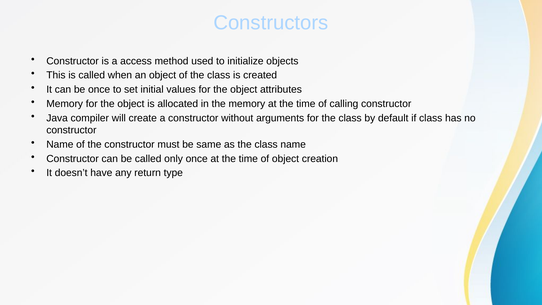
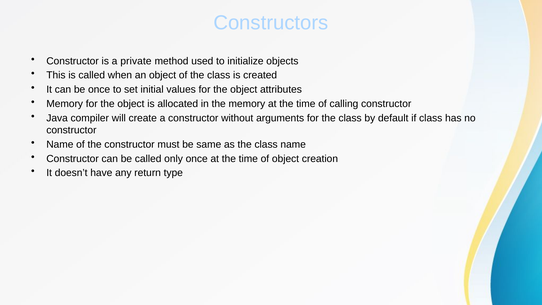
access: access -> private (136, 61)
